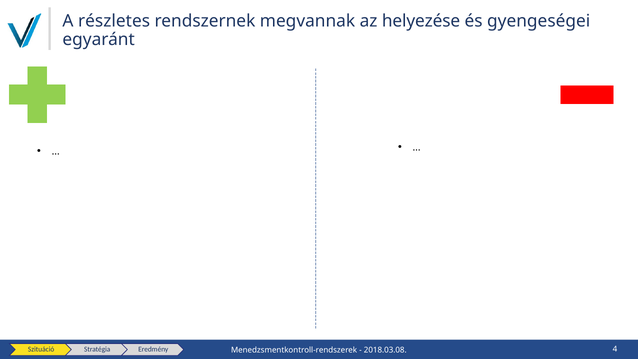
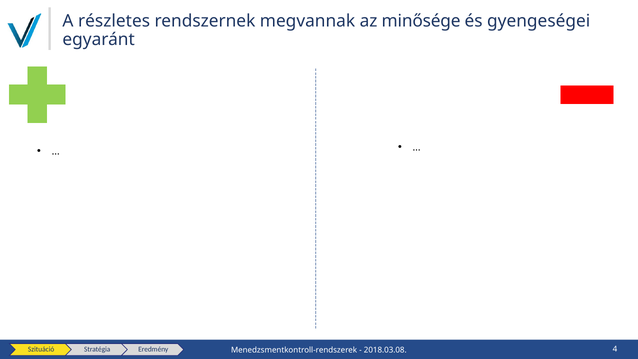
helyezése: helyezése -> minősége (421, 21)
